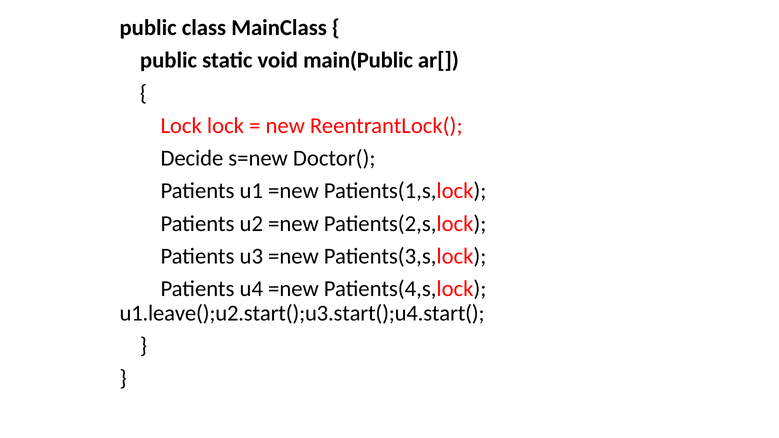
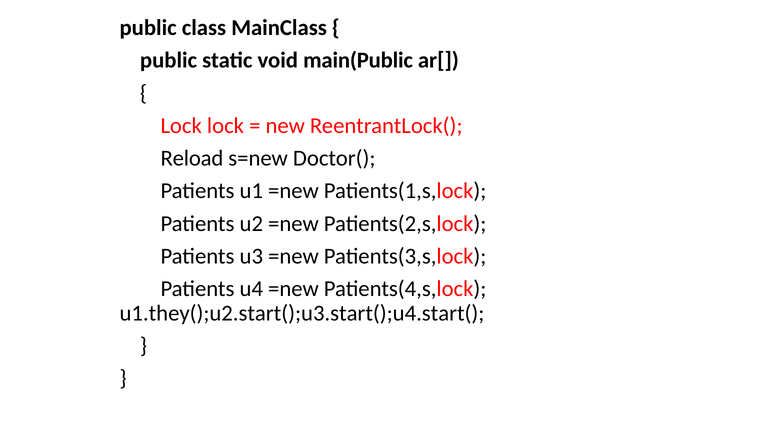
Decide: Decide -> Reload (192, 158)
u1.leave();u2.start();u3.start();u4.start(: u1.leave();u2.start();u3.start();u4.start( -> u1.they();u2.start();u3.start();u4.start( (302, 313)
